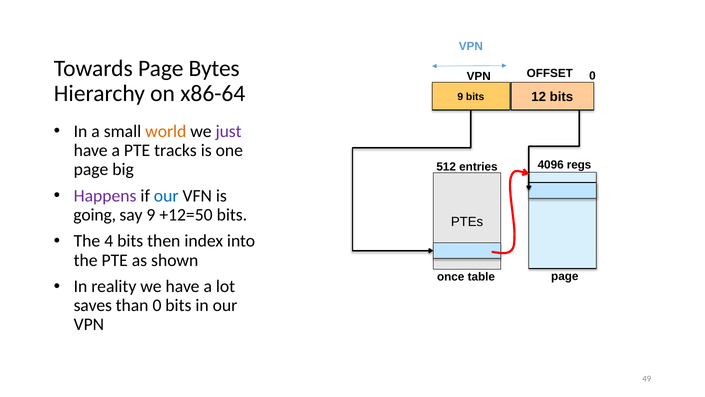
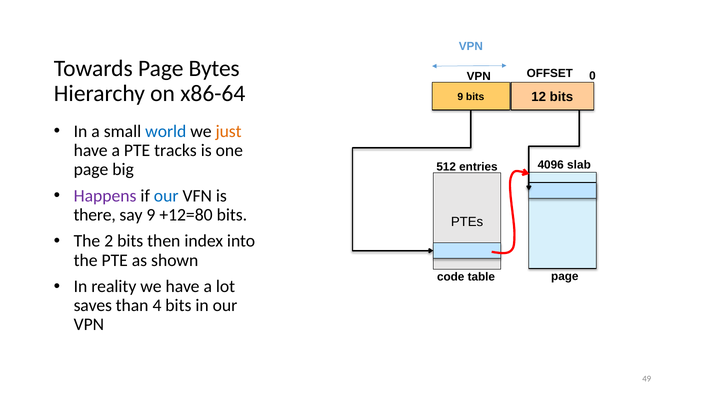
world colour: orange -> blue (166, 131)
just colour: purple -> orange (229, 131)
regs: regs -> slab (579, 165)
going: going -> there (95, 214)
+12=50: +12=50 -> +12=80 (186, 214)
4: 4 -> 2 (109, 241)
once: once -> code (451, 277)
than 0: 0 -> 4 (157, 305)
